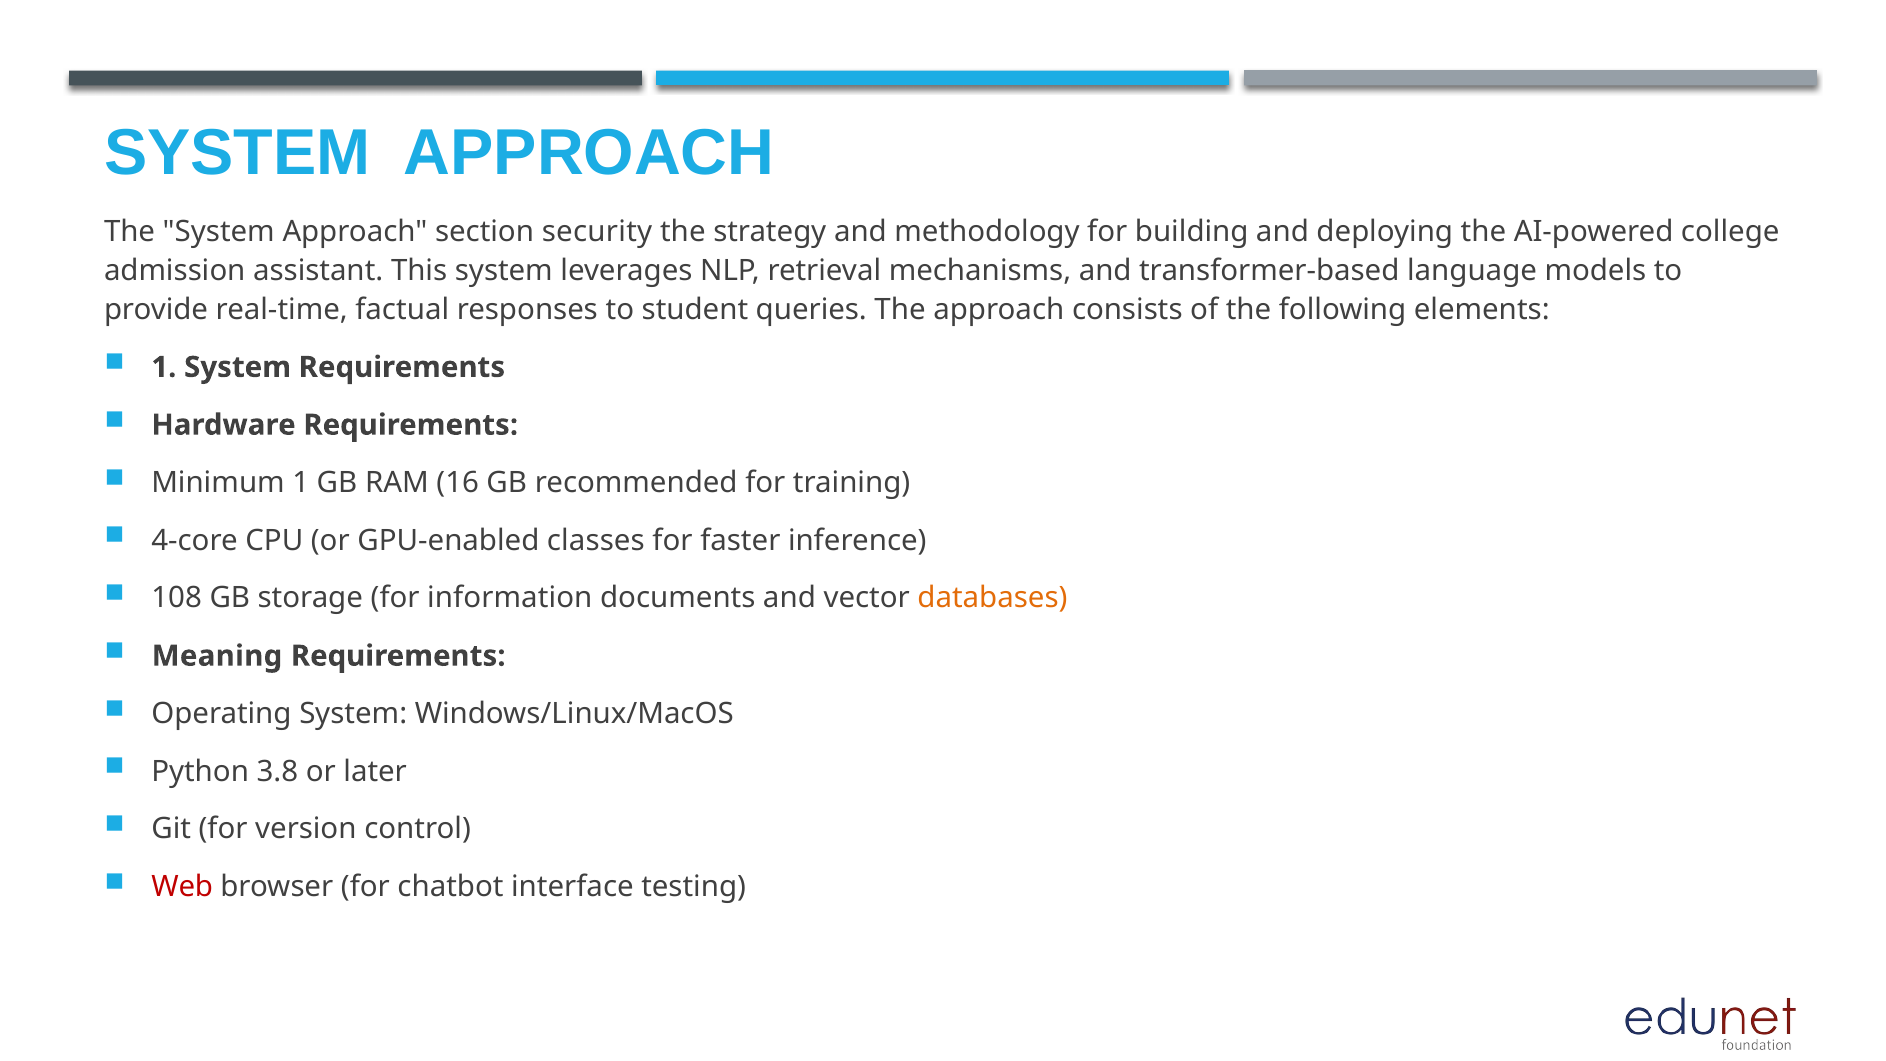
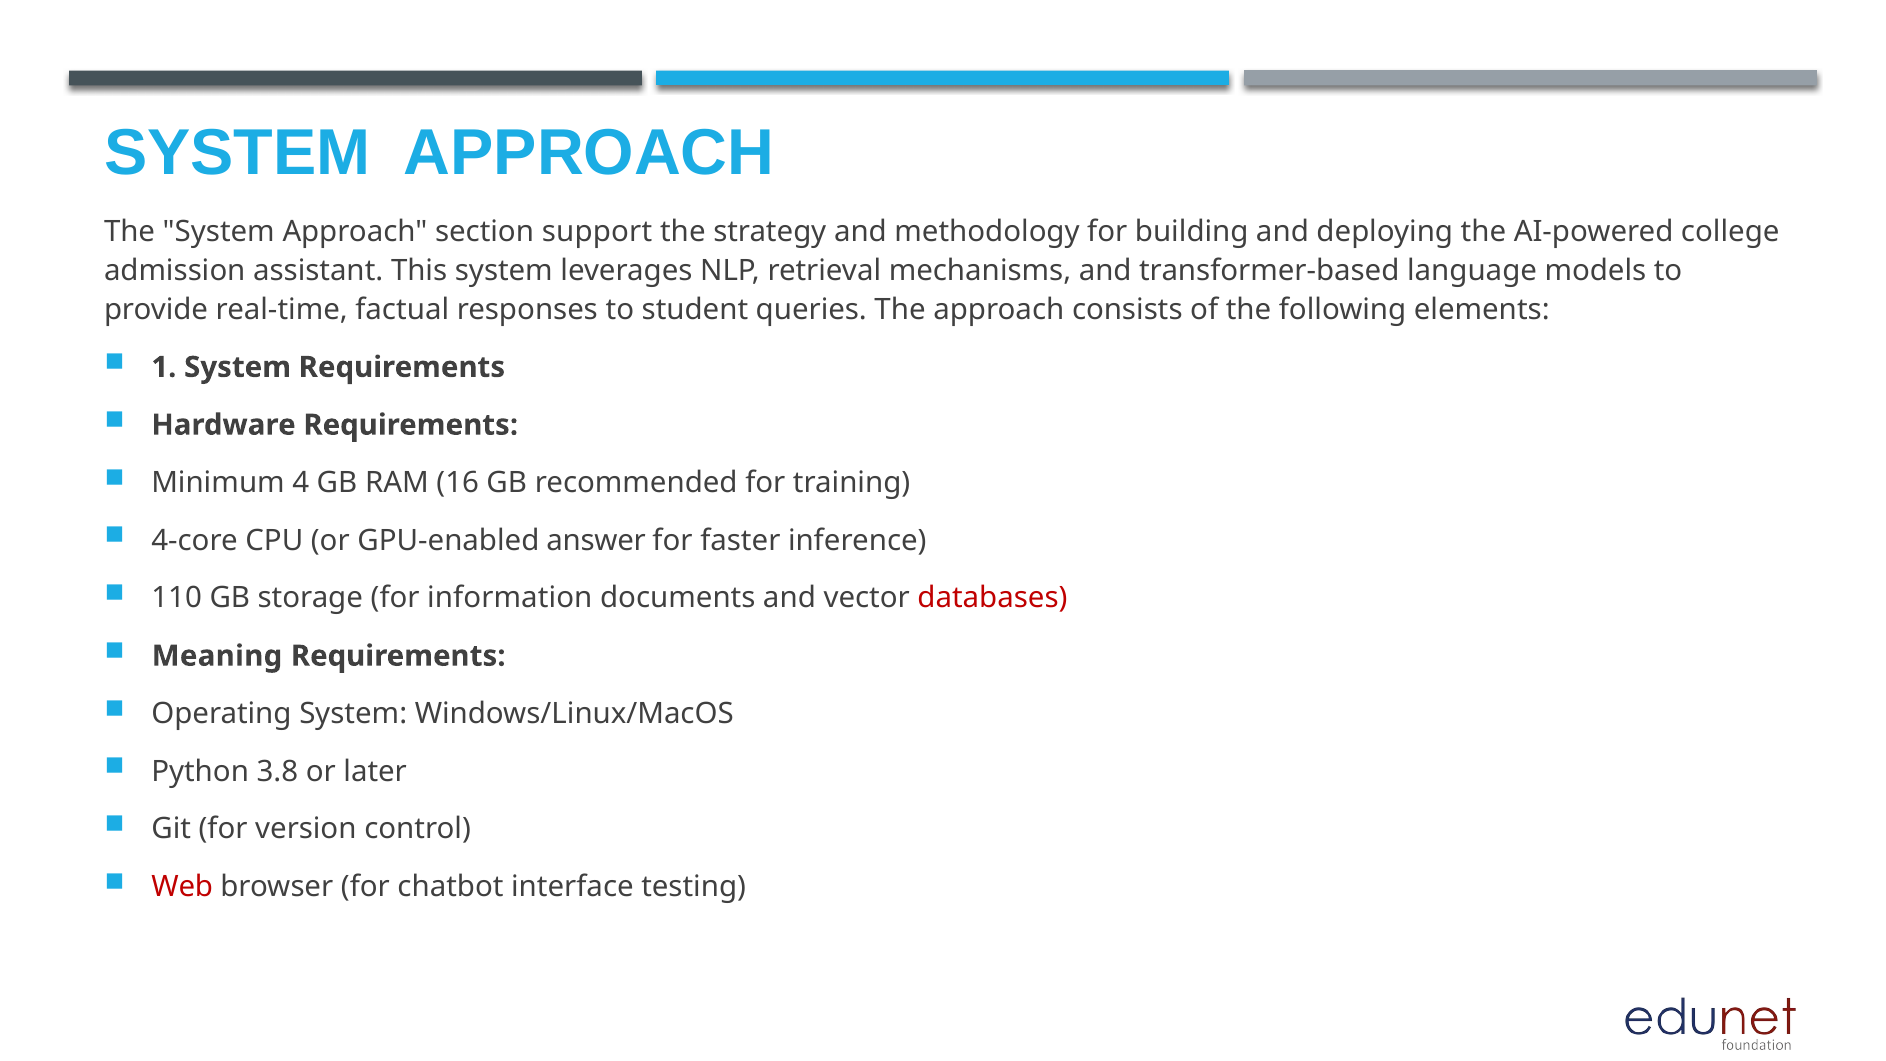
security: security -> support (597, 232)
Minimum 1: 1 -> 4 (301, 483)
classes: classes -> answer (596, 540)
108: 108 -> 110 (177, 598)
databases colour: orange -> red (992, 598)
